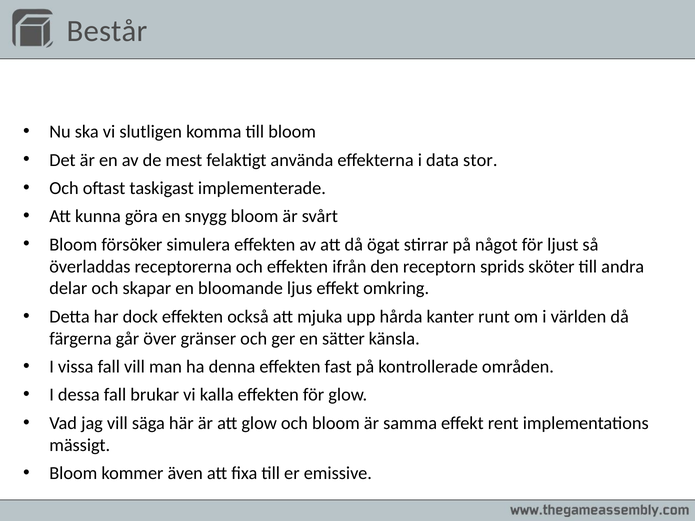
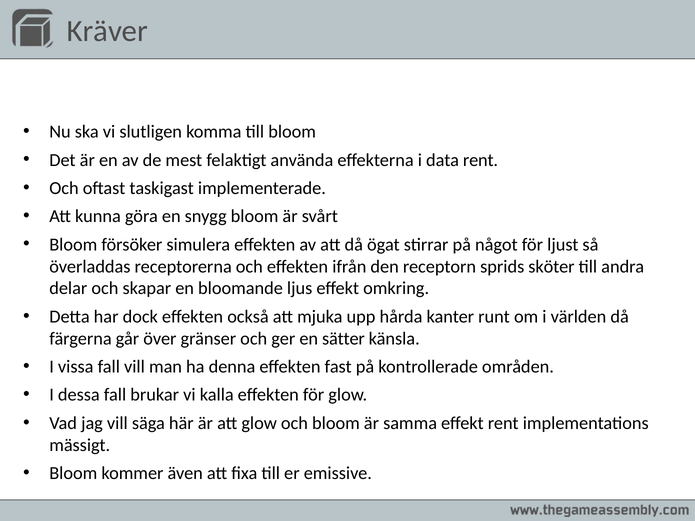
Består: Består -> Kräver (107, 31)
data stor: stor -> rent (481, 160)
